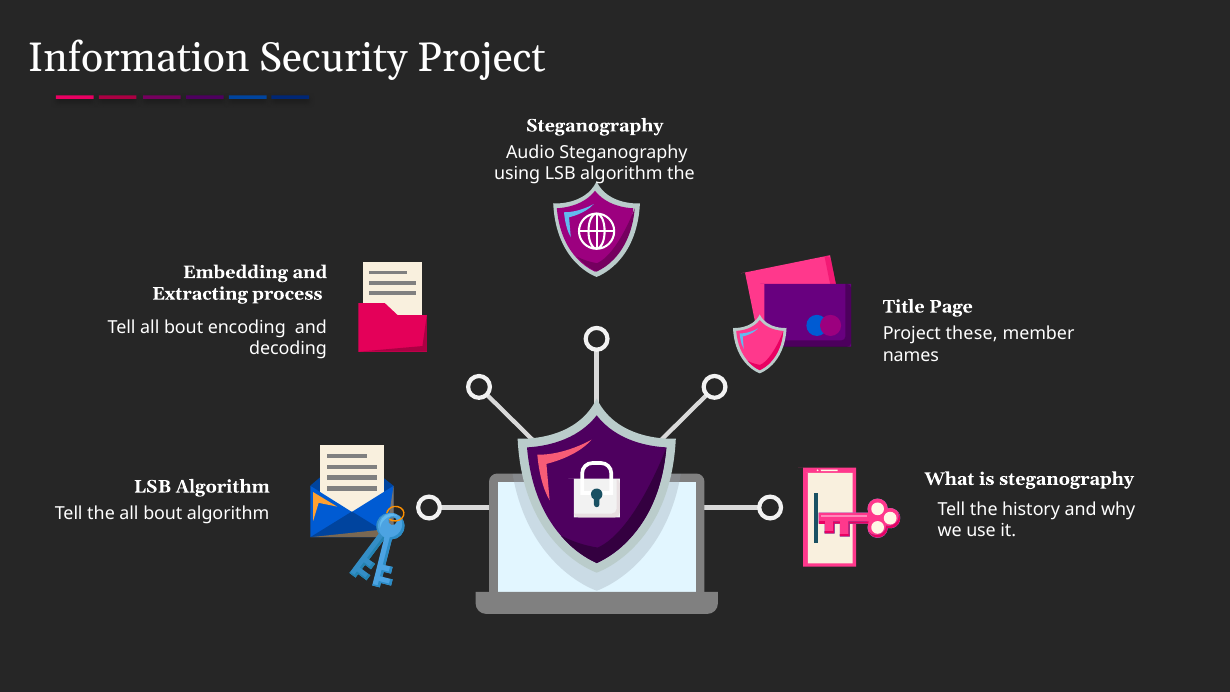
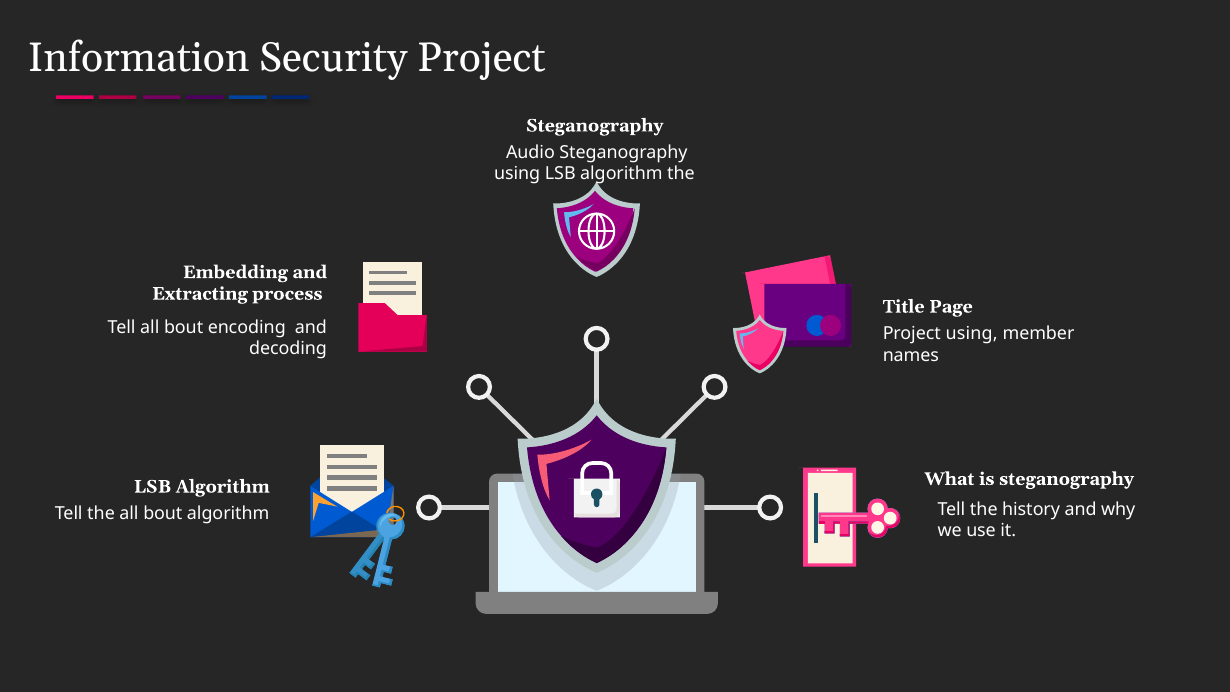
Project these: these -> using (972, 334)
